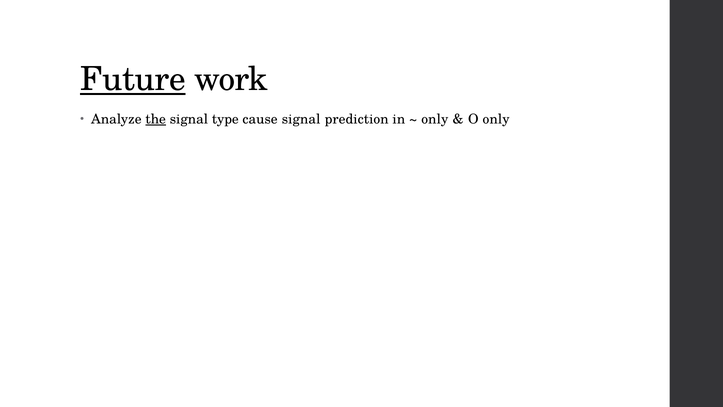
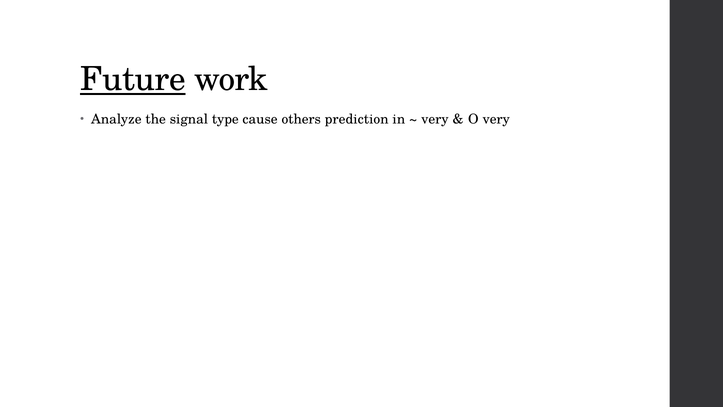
the underline: present -> none (156, 119)
cause signal: signal -> others (301, 119)
only: only -> very (435, 119)
O only: only -> very (496, 119)
